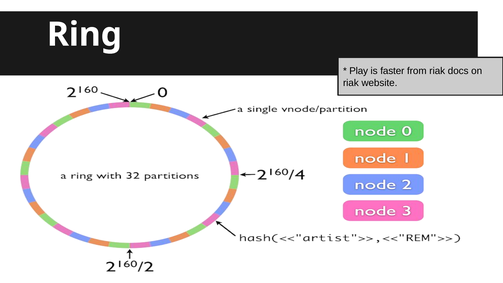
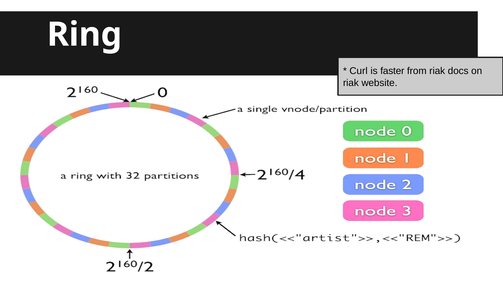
Play: Play -> Curl (359, 71)
